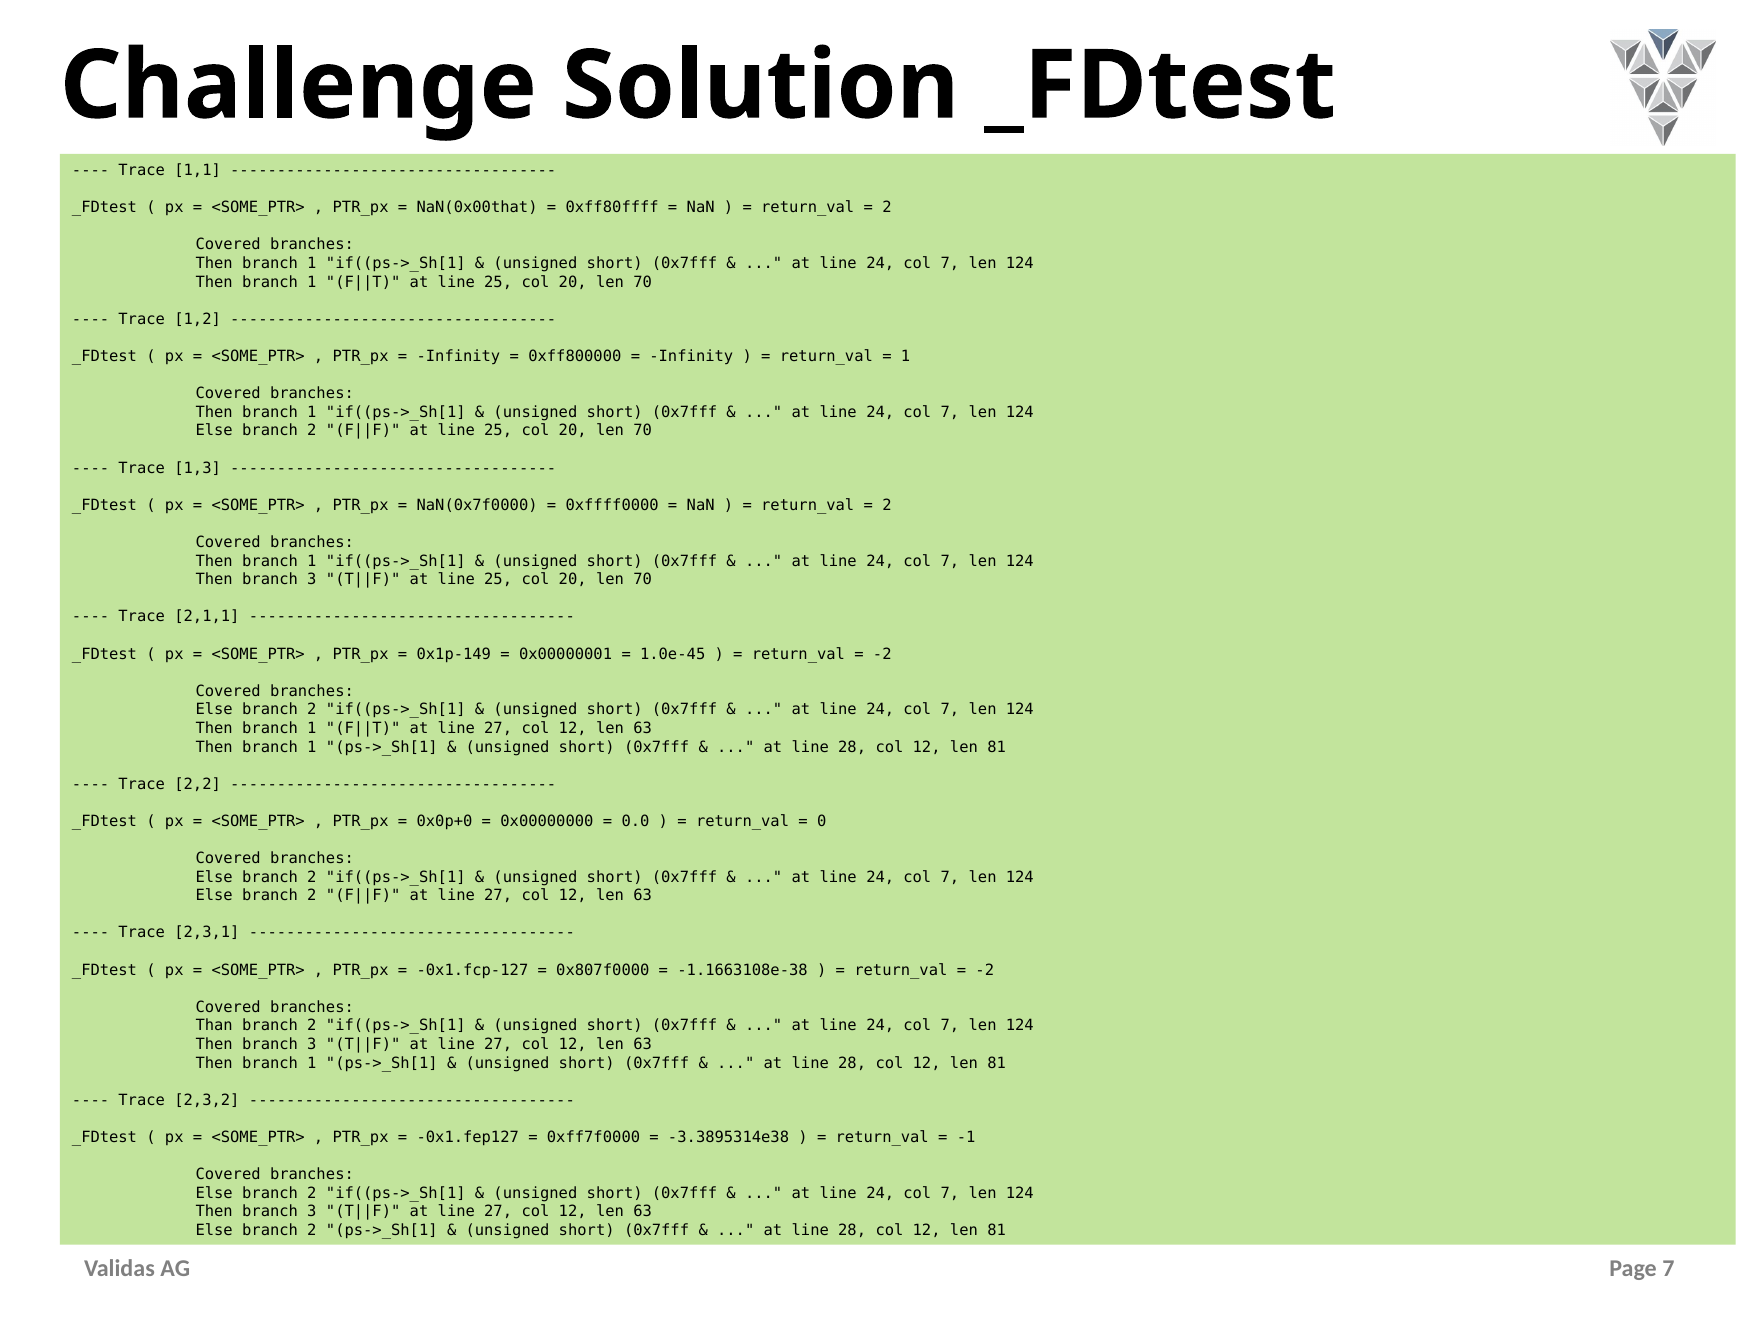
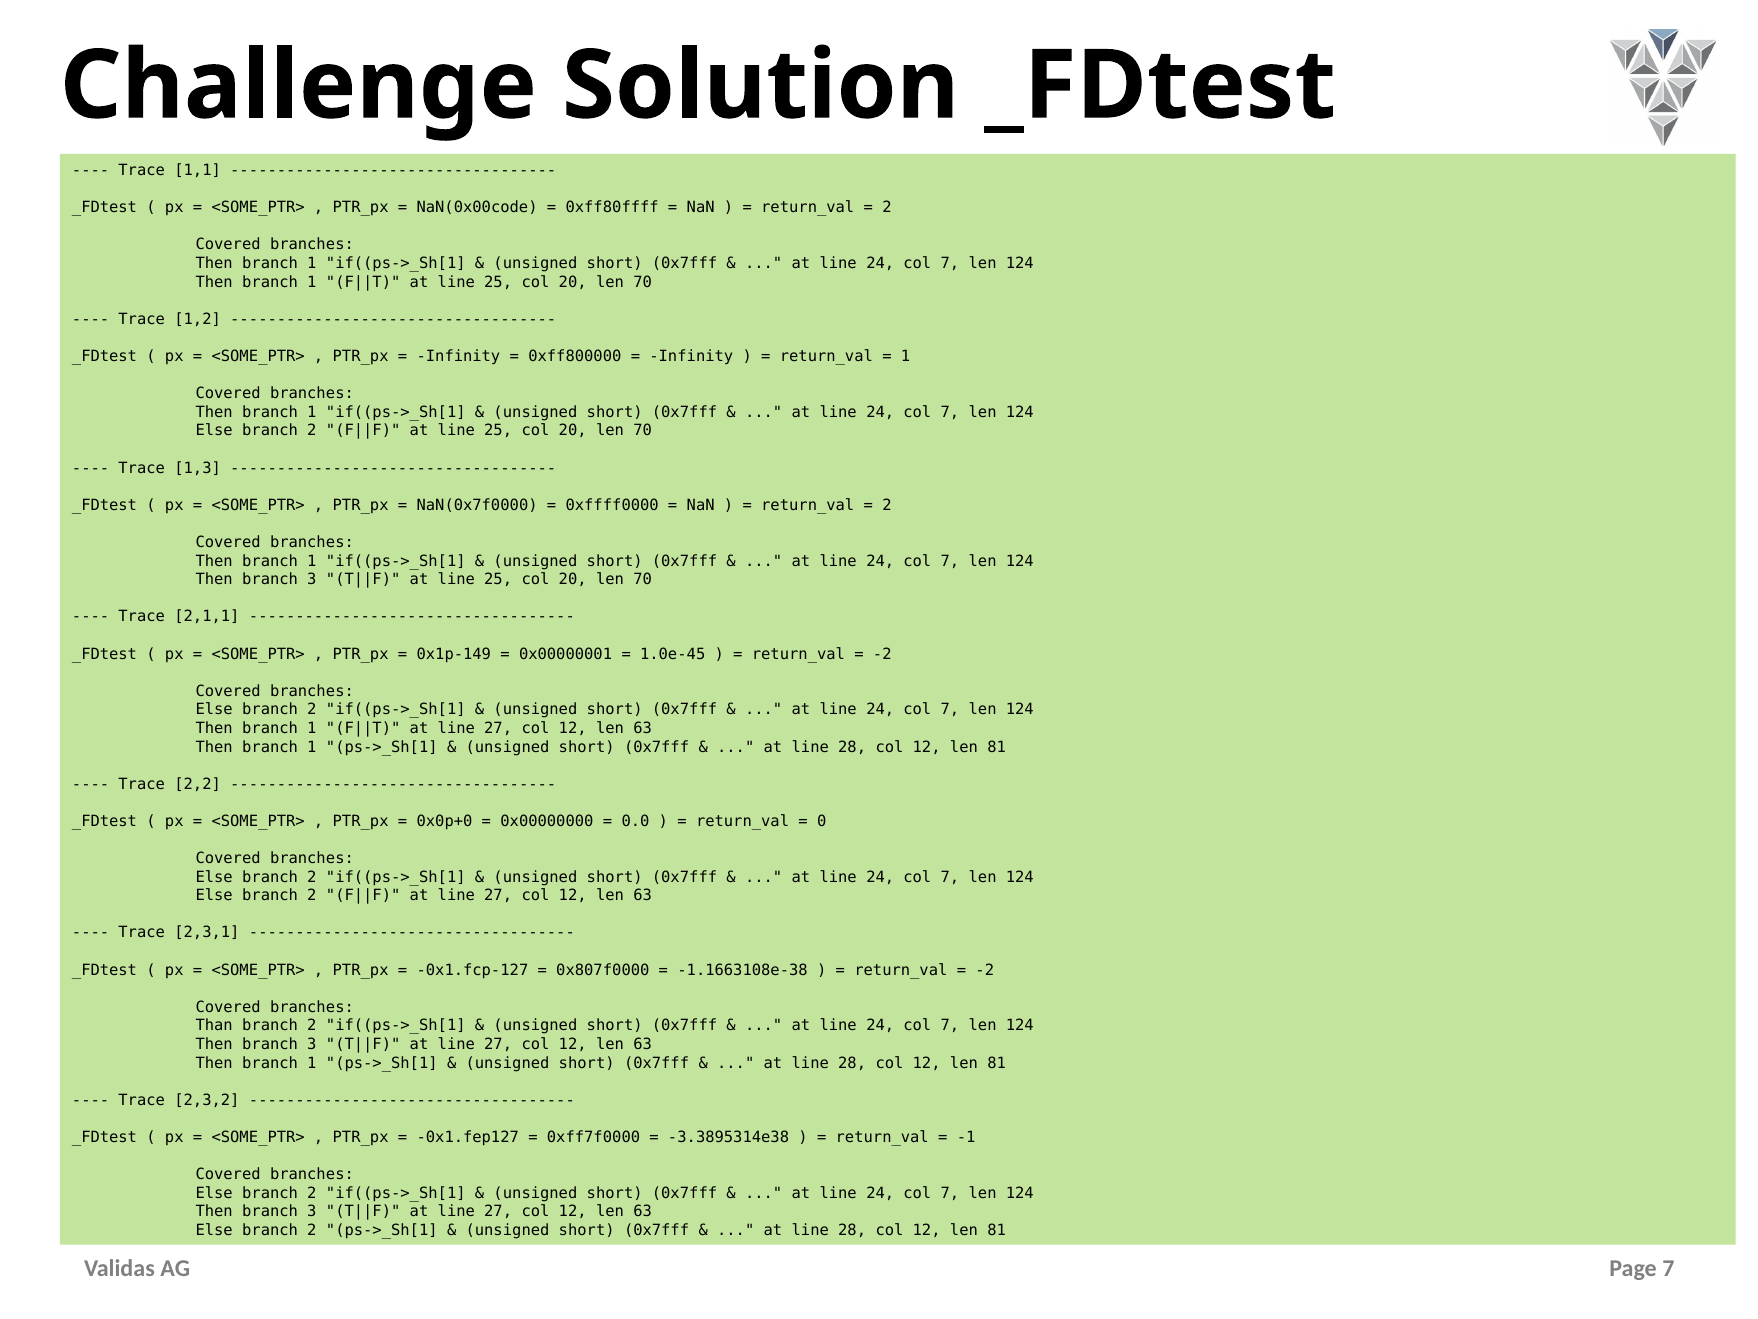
NaN(0x00that: NaN(0x00that -> NaN(0x00code (477, 208)
